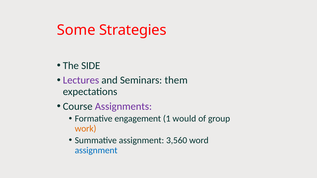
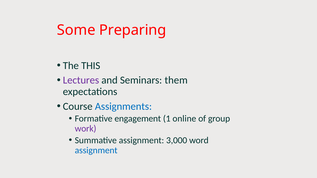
Strategies: Strategies -> Preparing (133, 30)
SIDE: SIDE -> THIS (91, 66)
Assignments colour: purple -> blue (123, 107)
would: would -> online (184, 119)
work colour: orange -> purple (86, 129)
3,560: 3,560 -> 3,000 (177, 141)
